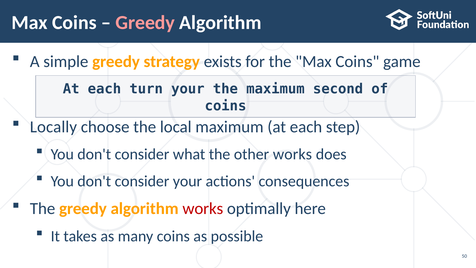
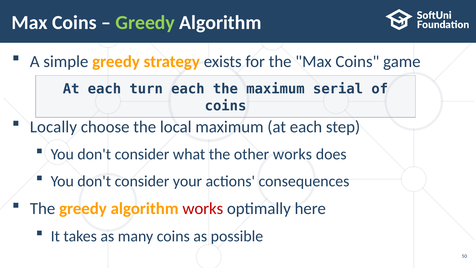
Greedy colour: pink -> light green (145, 23)
turn your: your -> each (188, 89)
second: second -> serial (338, 89)
